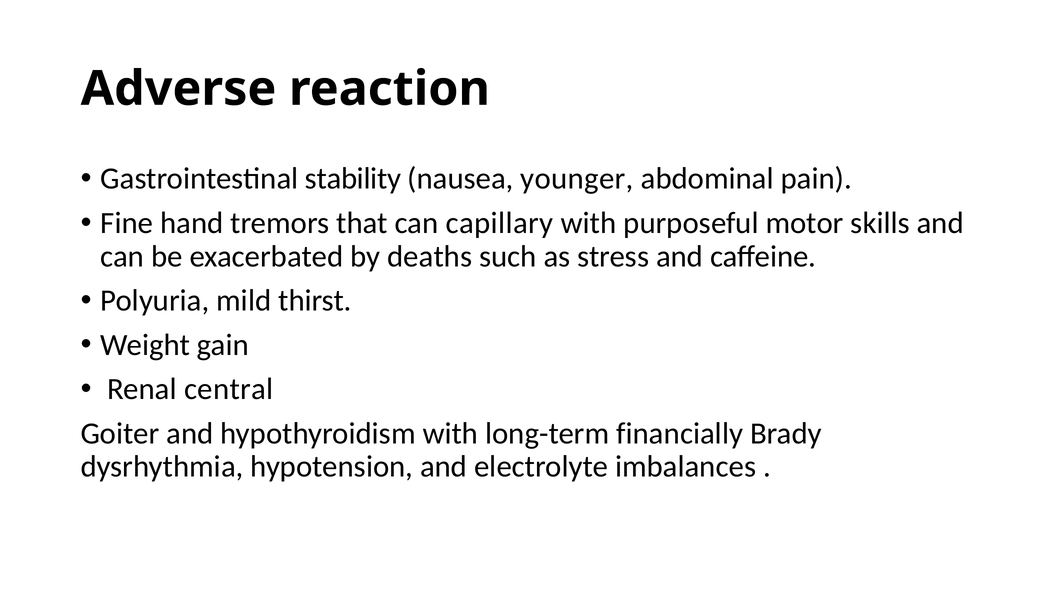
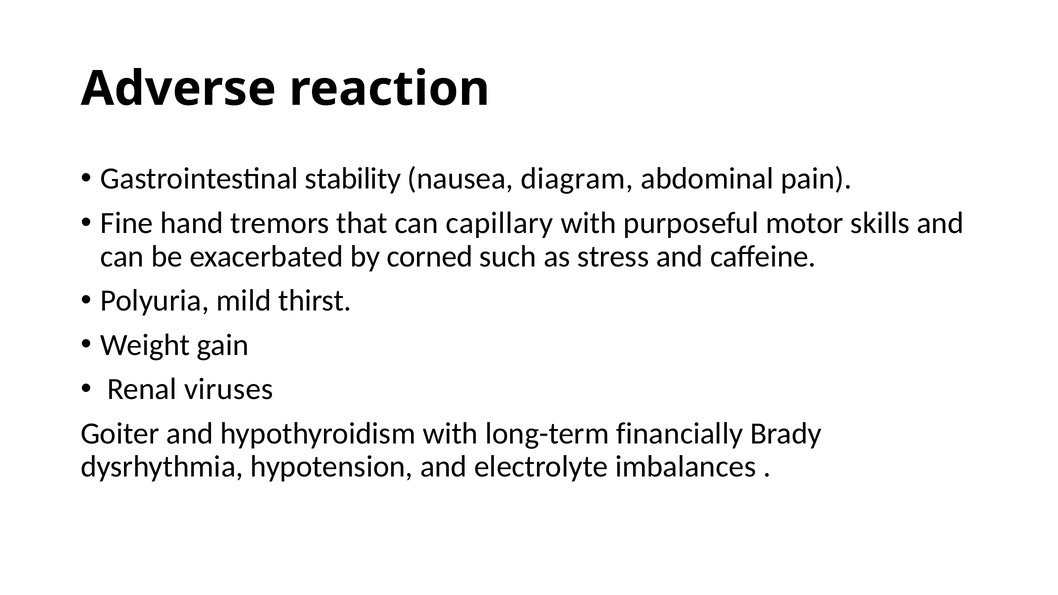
younger: younger -> diagram (577, 179)
deaths: deaths -> corned (430, 256)
central: central -> viruses (229, 389)
